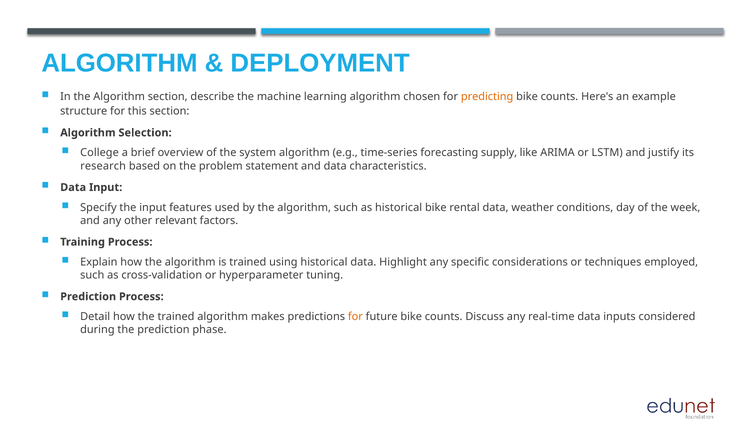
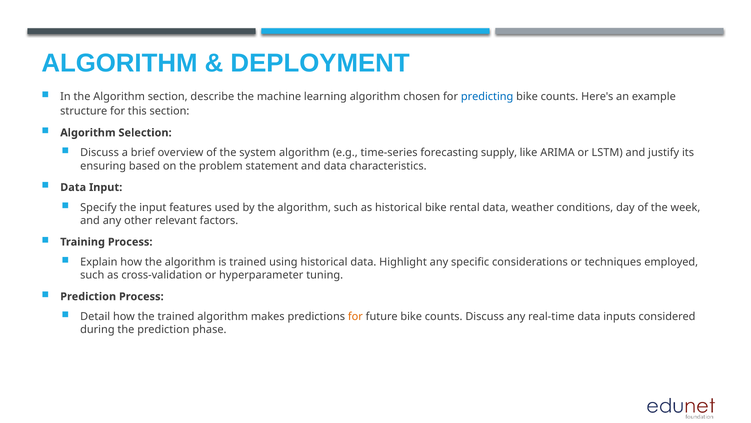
predicting colour: orange -> blue (487, 97)
College: College -> Discuss (100, 153)
research: research -> ensuring (103, 166)
